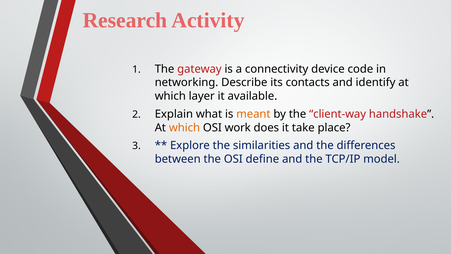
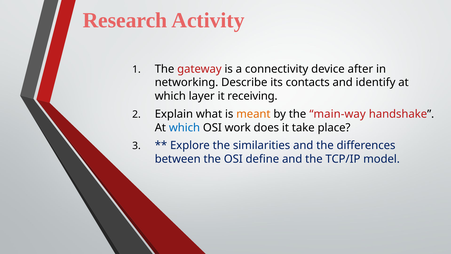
code: code -> after (360, 69)
available: available -> receiving (252, 96)
client-way: client-way -> main-way (338, 114)
which colour: orange -> blue (184, 127)
